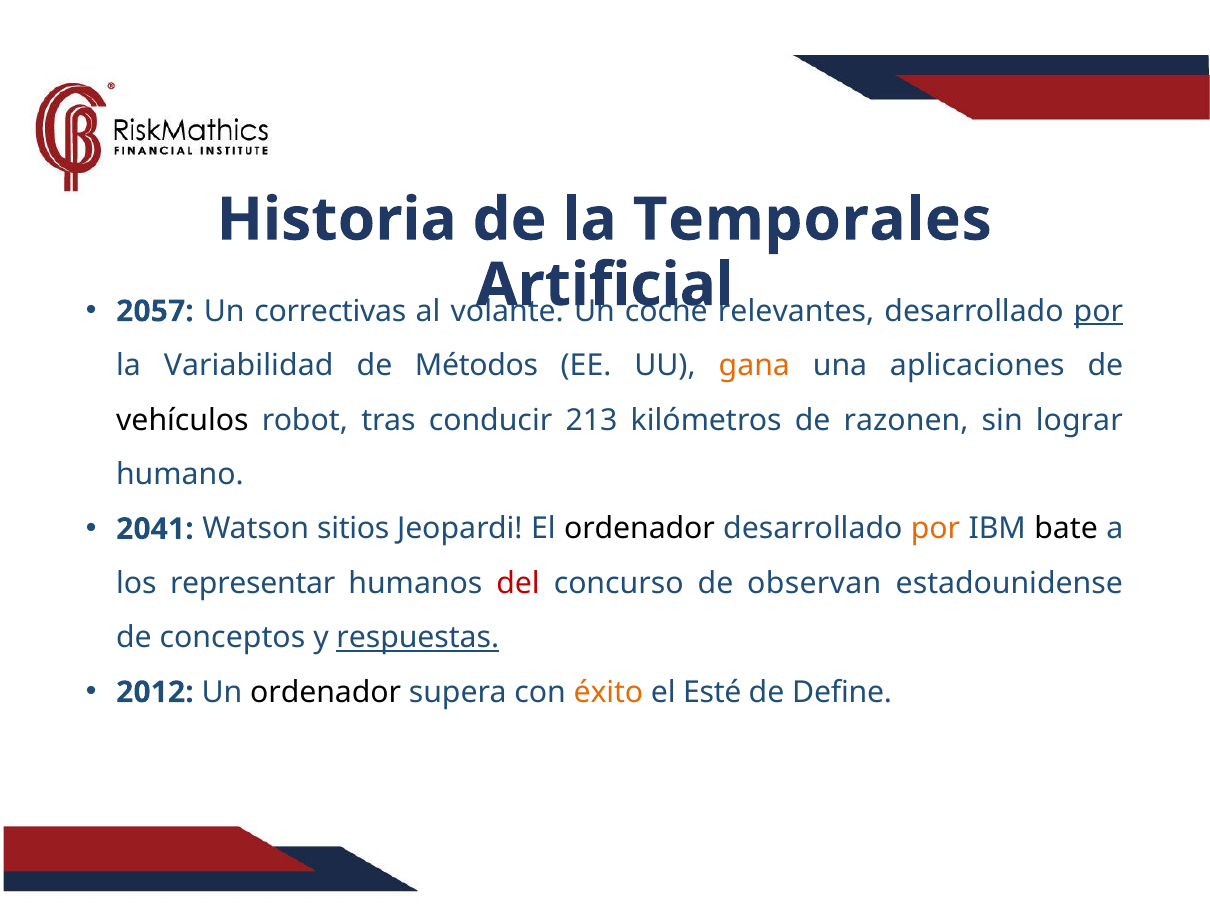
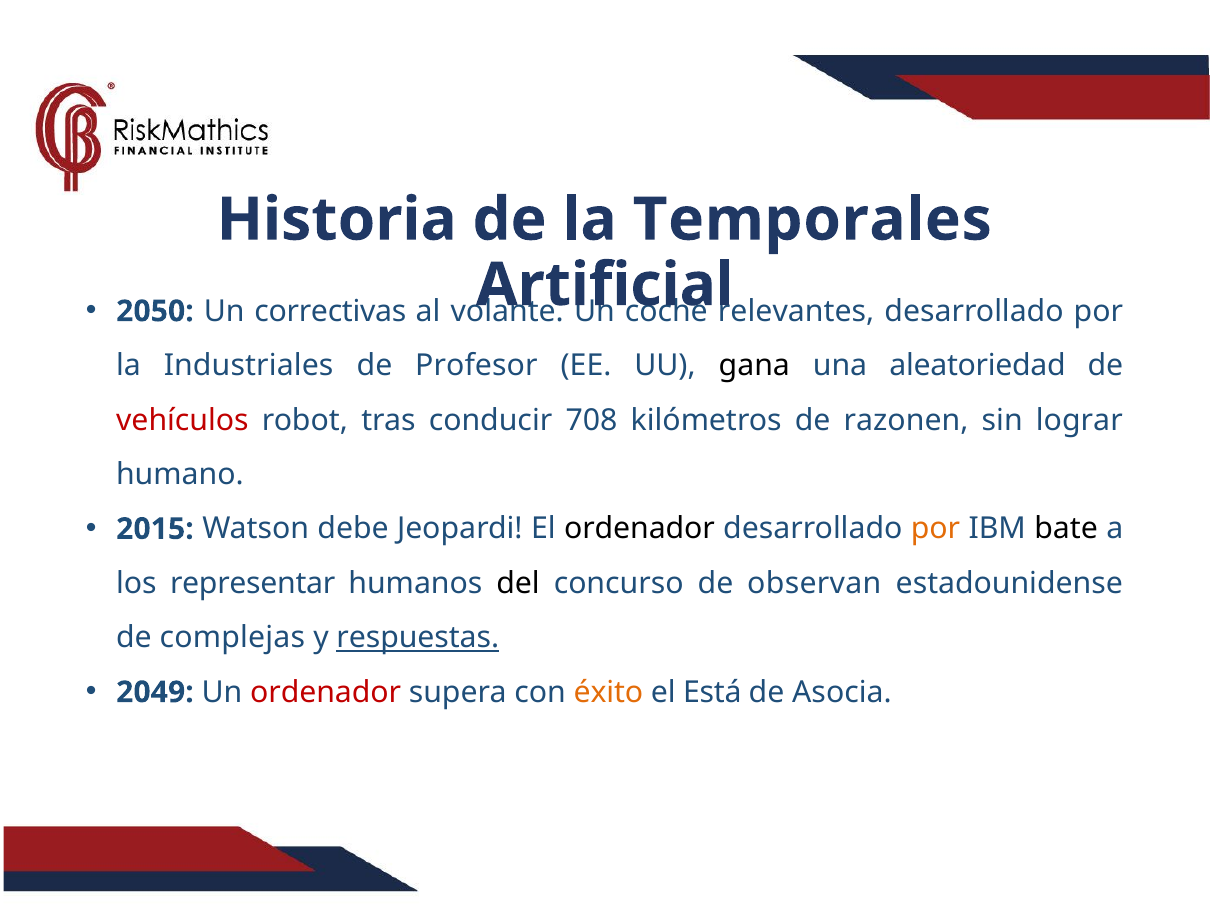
2057: 2057 -> 2050 (155, 311)
por underline: present -> none (1098, 311)
Variabilidad: Variabilidad -> Industriales (249, 366)
Métodos: Métodos -> Profesor (476, 366)
gana colour: orange -> black (754, 366)
aplicaciones: aplicaciones -> aleatoriedad (978, 366)
vehículos colour: black -> red (182, 420)
213: 213 -> 708 (592, 420)
2041: 2041 -> 2015 (155, 529)
sitios: sitios -> debe (353, 529)
del colour: red -> black (518, 584)
conceptos: conceptos -> complejas (232, 638)
2012: 2012 -> 2049 (155, 693)
ordenador colour: black -> red (326, 693)
Esté: Esté -> Está (712, 693)
Define: Define -> Asocia (842, 693)
